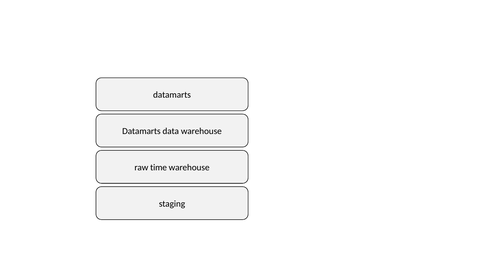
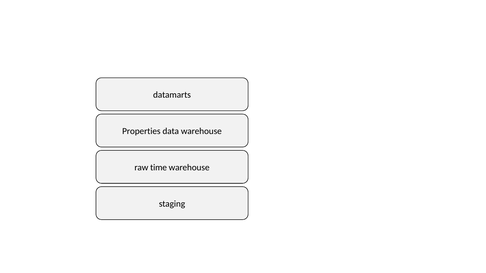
Datamarts: Datamarts -> Properties (141, 131)
